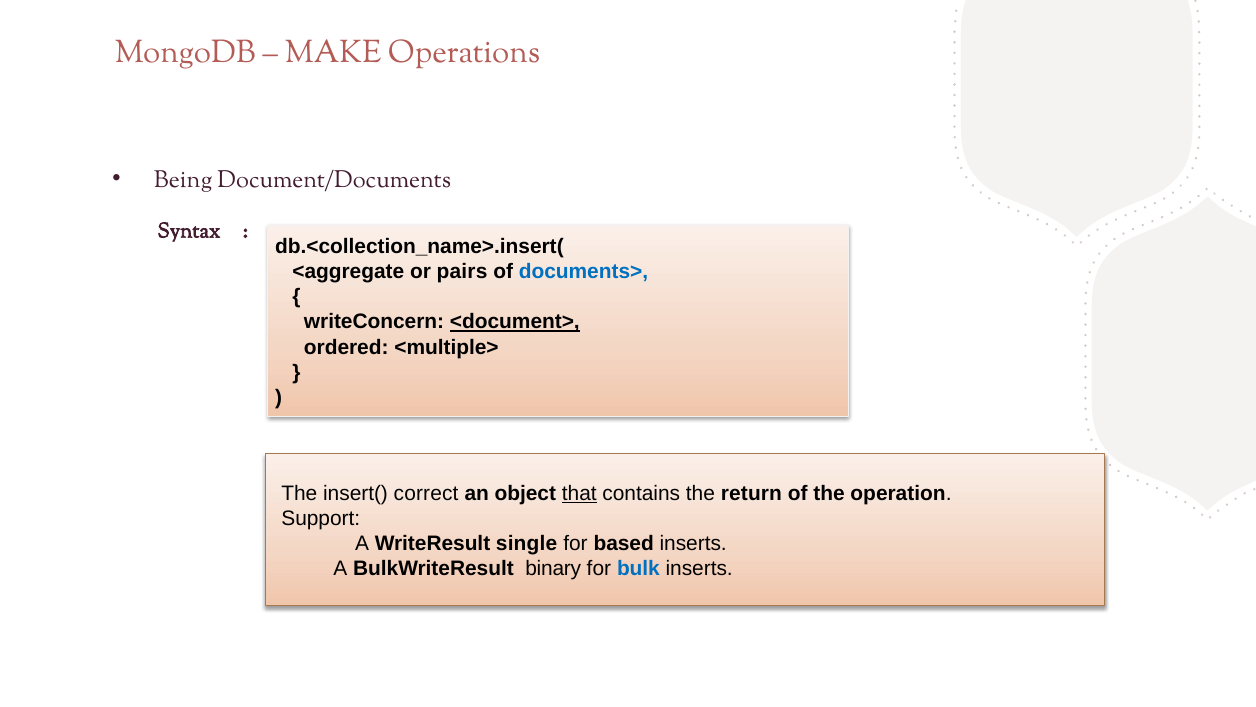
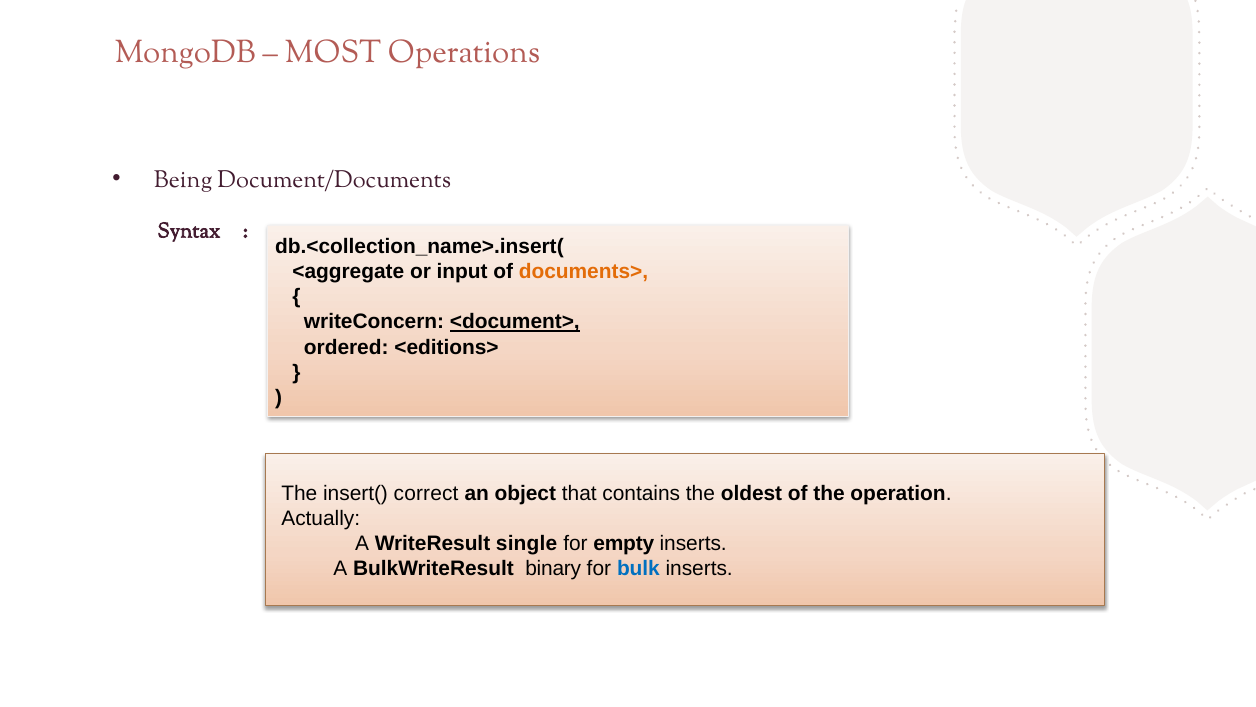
MAKE: MAKE -> MOST (333, 52)
pairs: pairs -> input (462, 272)
documents> colour: blue -> orange (583, 272)
<multiple>: <multiple> -> <editions> (446, 347)
that underline: present -> none (579, 493)
return: return -> oldest (751, 493)
Support: Support -> Actually (321, 518)
based: based -> empty (624, 543)
